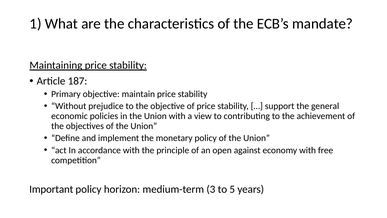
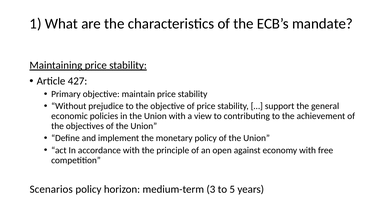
187: 187 -> 427 (78, 81)
Important: Important -> Scenarios (51, 189)
